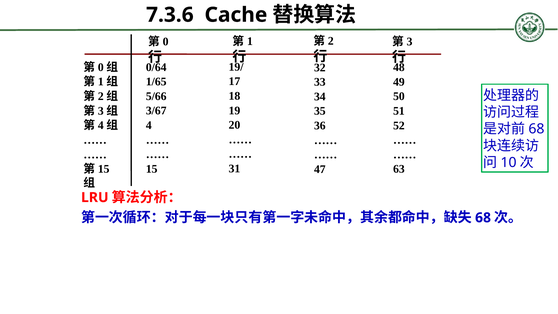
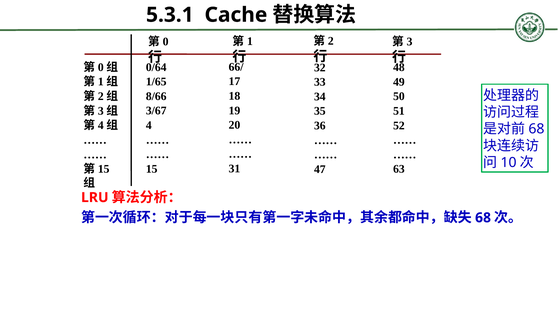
7.3.6: 7.3.6 -> 5.3.1 (170, 15)
19/: 19/ -> 66/ (236, 67)
5/66: 5/66 -> 8/66 (156, 96)
